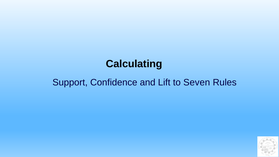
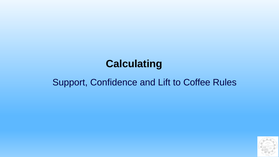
Seven: Seven -> Coffee (197, 82)
